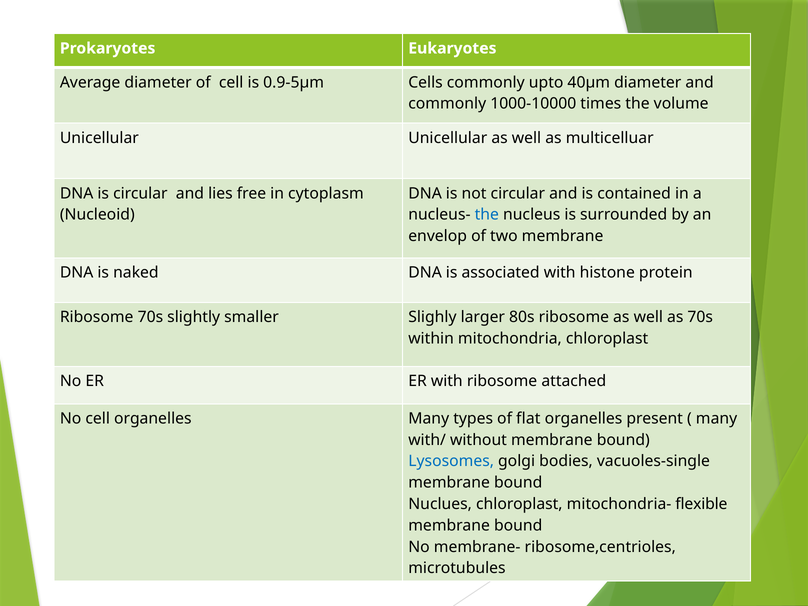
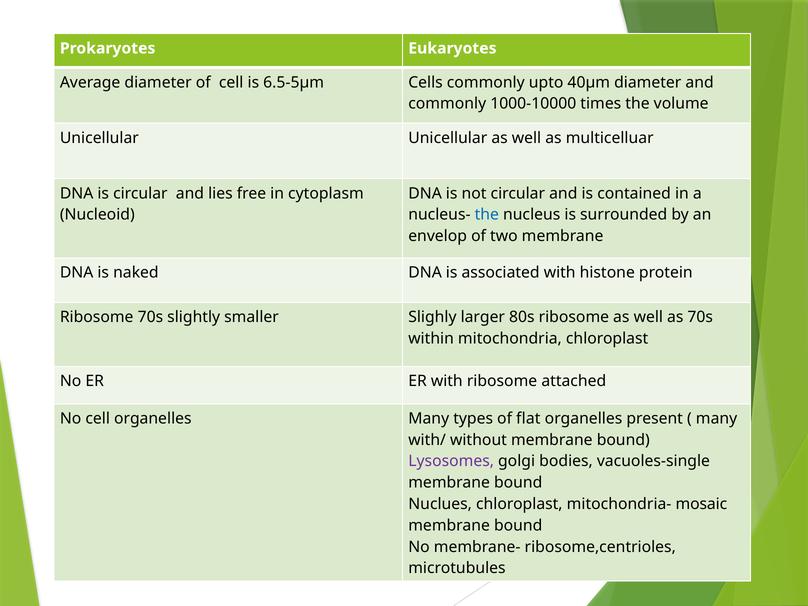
0.9-5µm: 0.9-5µm -> 6.5-5µm (294, 82)
Lysosomes colour: blue -> purple (451, 461)
flexible: flexible -> mosaic (701, 504)
